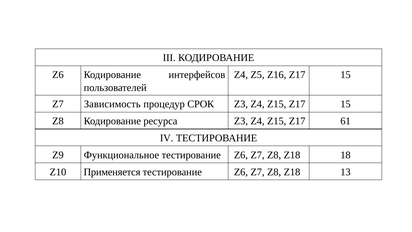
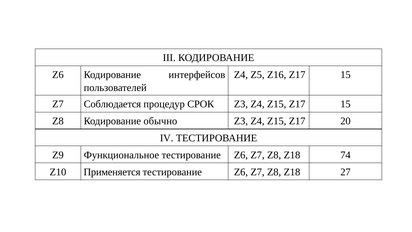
Зависимость: Зависимость -> Соблюдается (112, 104)
ресурса: ресурса -> обычно (160, 121)
61: 61 -> 20 (345, 121)
18: 18 -> 74 (345, 155)
13: 13 -> 27 (345, 172)
